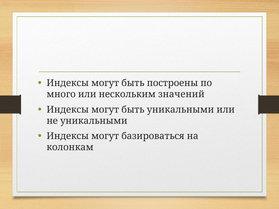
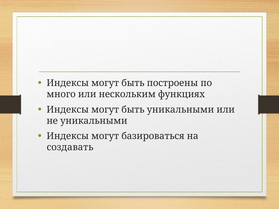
значений: значений -> функциях (181, 94)
колонкам: колонкам -> создавать (70, 147)
